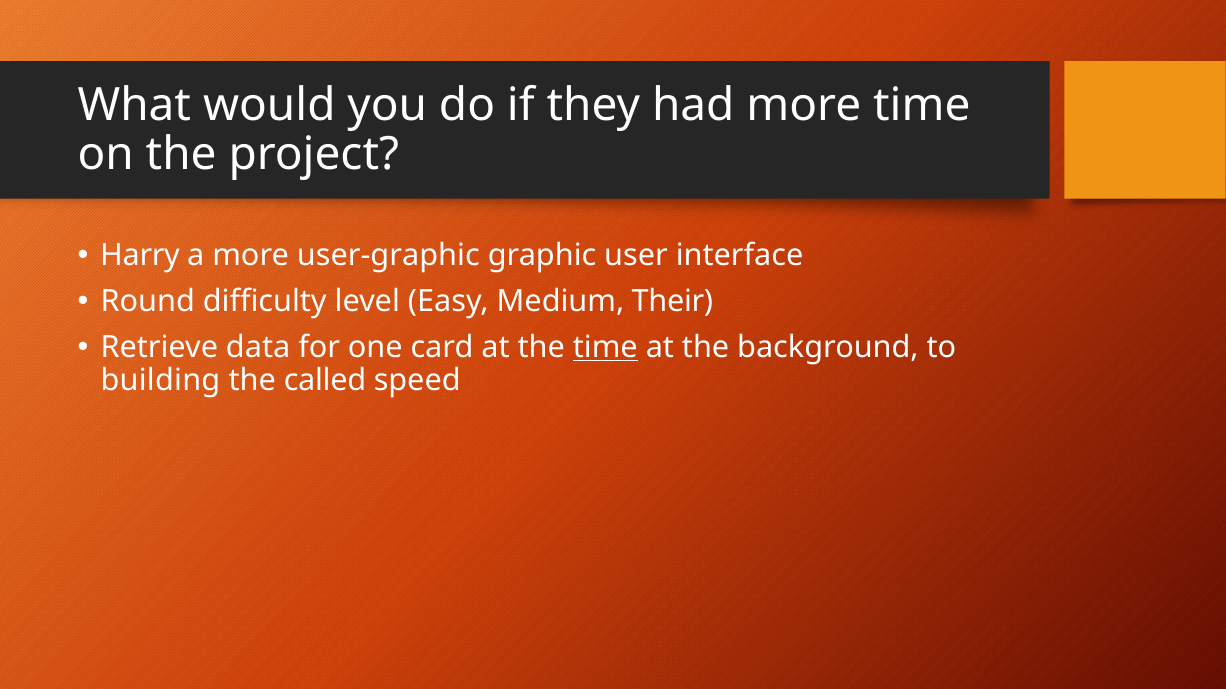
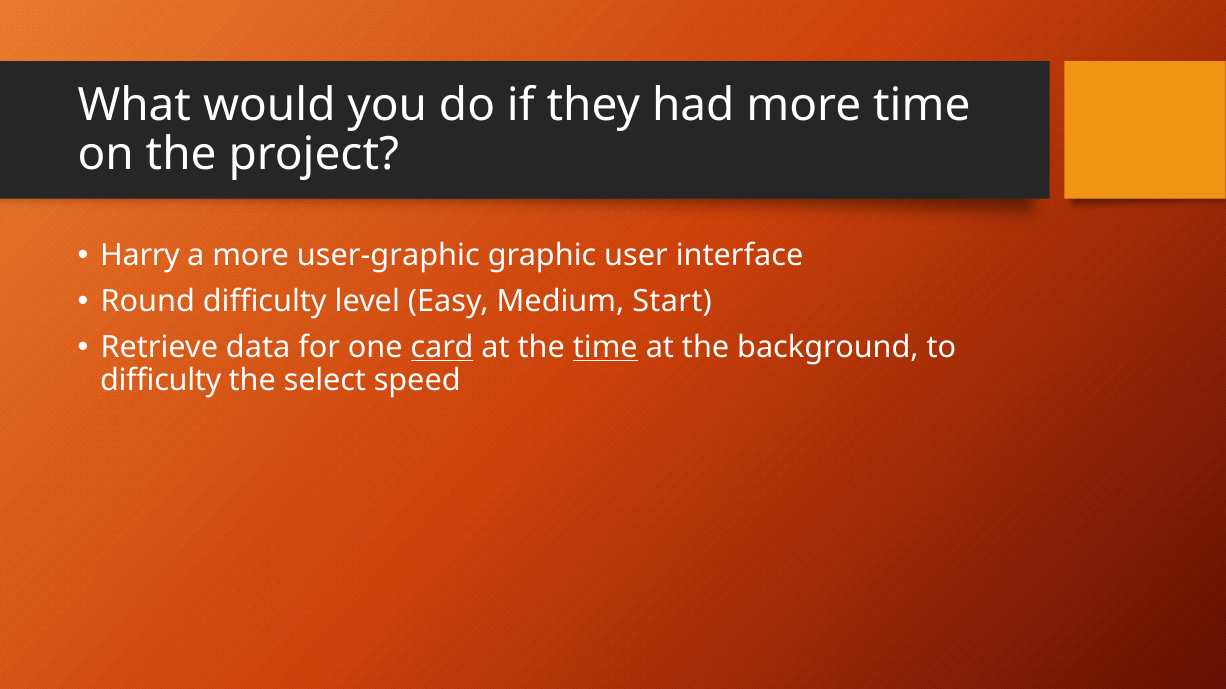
Their: Their -> Start (672, 302)
card underline: none -> present (442, 348)
building: building -> difficulty (161, 381)
called: called -> select (325, 381)
